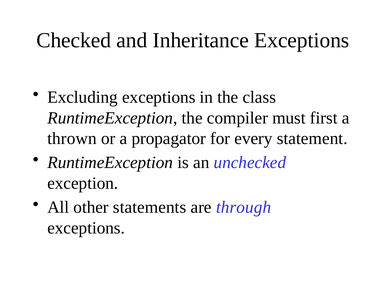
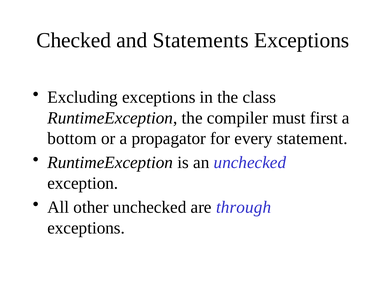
Inheritance: Inheritance -> Statements (201, 40)
thrown: thrown -> bottom (72, 138)
other statements: statements -> unchecked (150, 207)
